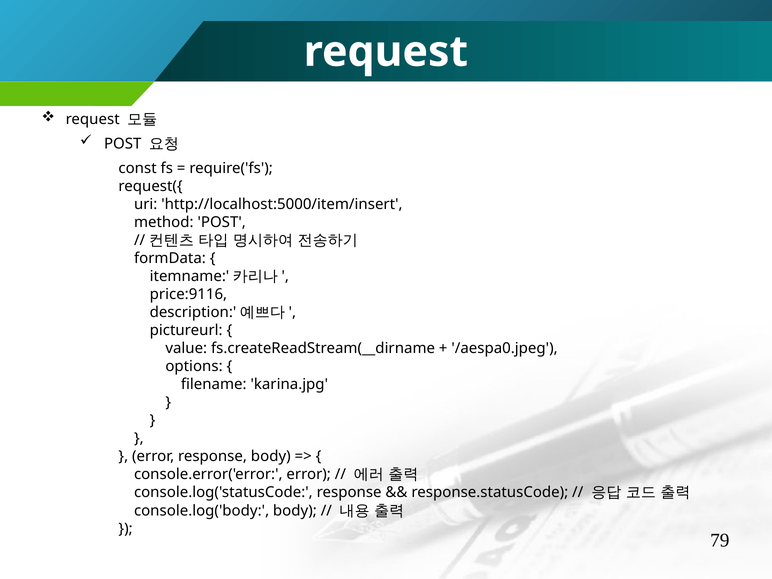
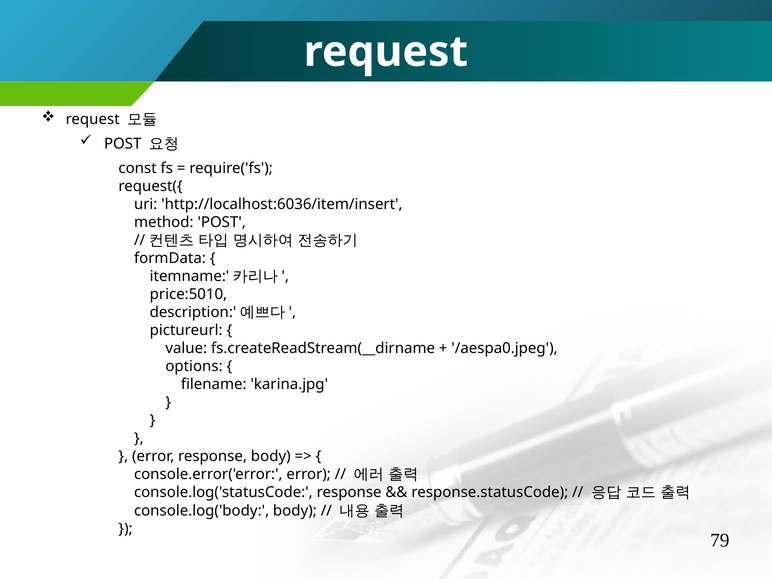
http://localhost:5000/item/insert: http://localhost:5000/item/insert -> http://localhost:6036/item/insert (282, 204)
price:9116: price:9116 -> price:5010 (188, 294)
